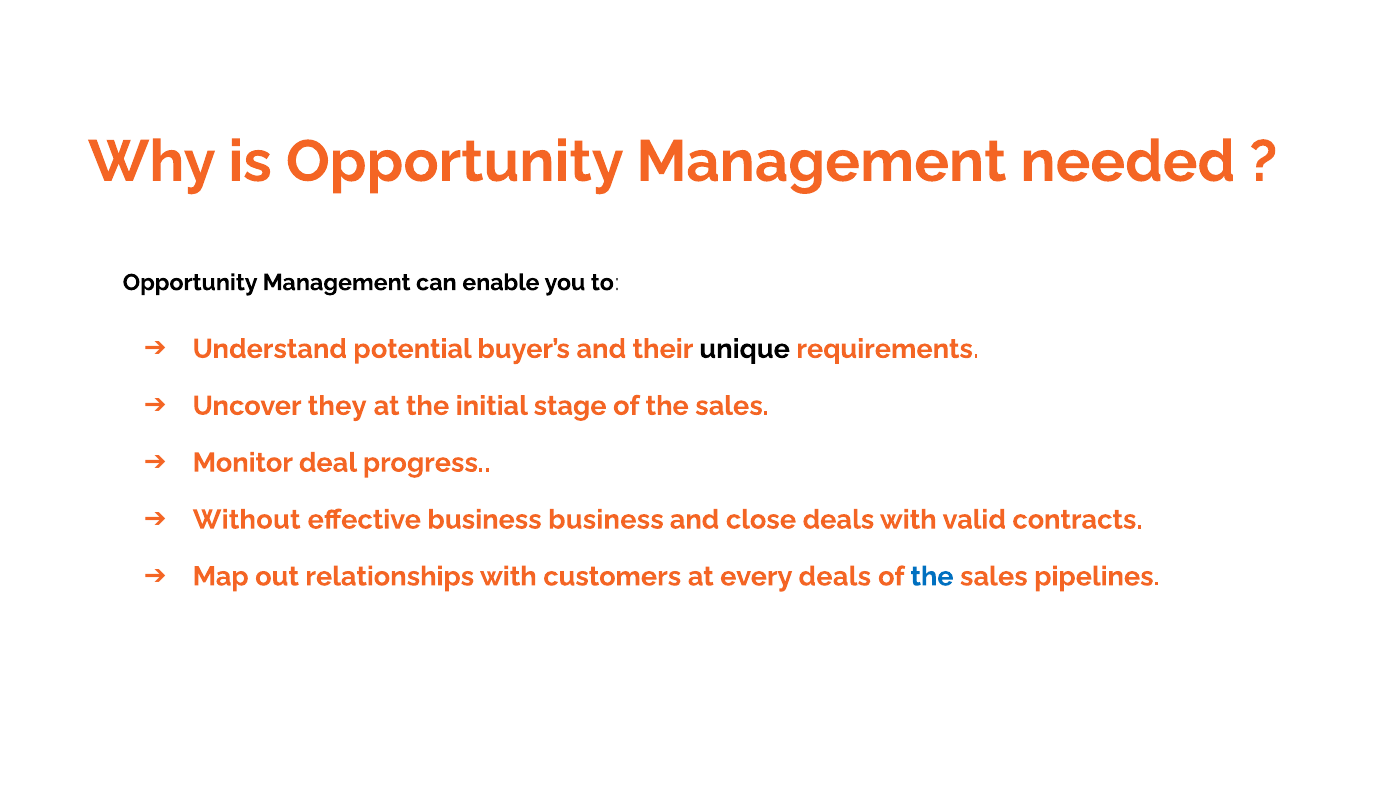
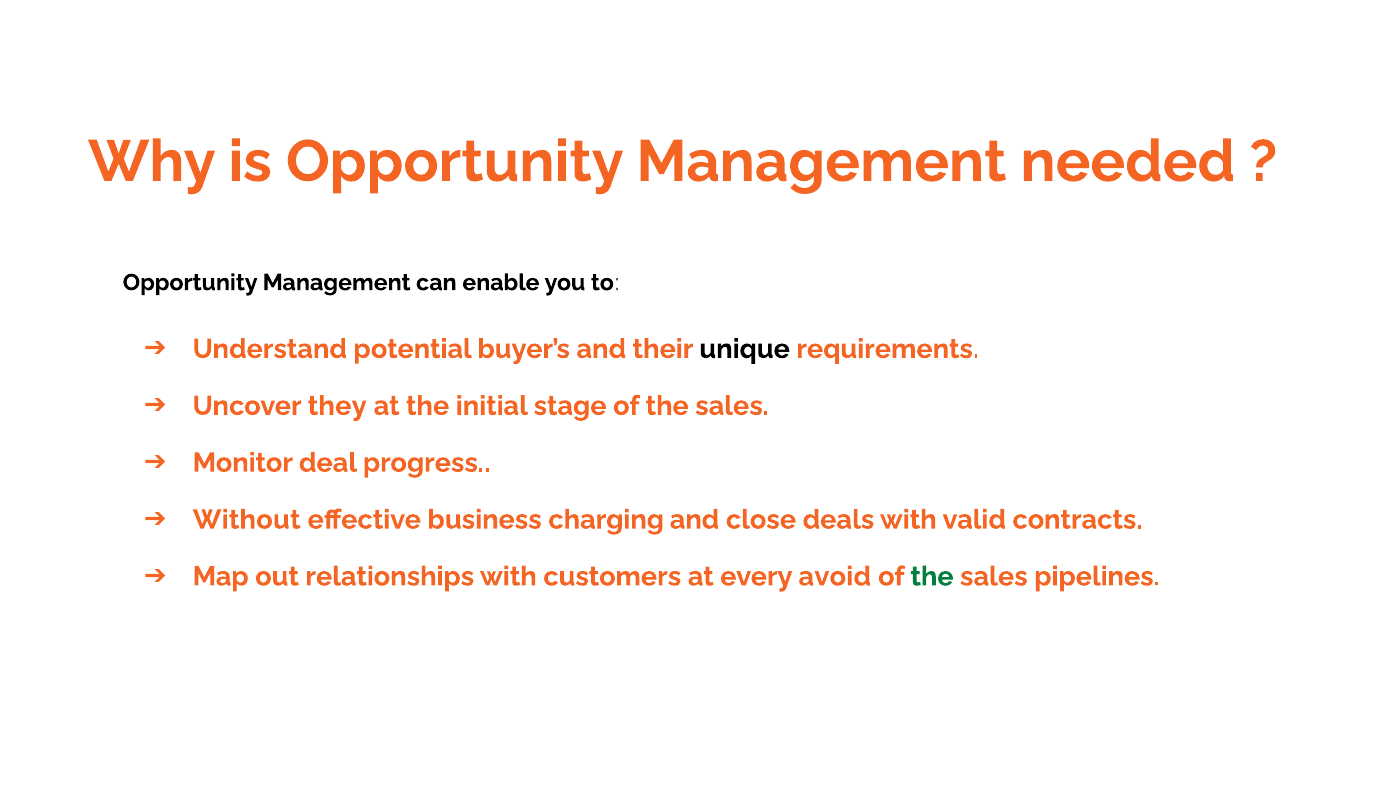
business business: business -> charging (606, 520)
every deals: deals -> avoid (835, 577)
the colour: blue -> green (932, 577)
